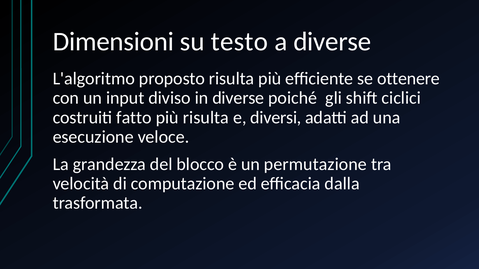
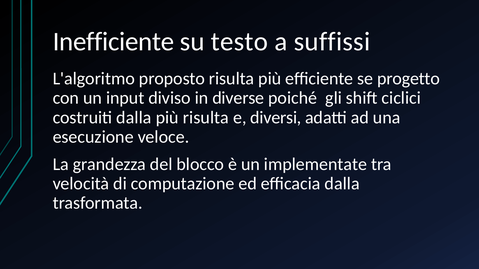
Dimensioni: Dimensioni -> Inefficiente (113, 42)
a diverse: diverse -> suffissi (332, 42)
ottenere: ottenere -> progetto (408, 79)
costruiti fatto: fatto -> dalla (134, 118)
permutazione: permutazione -> implementate (315, 164)
